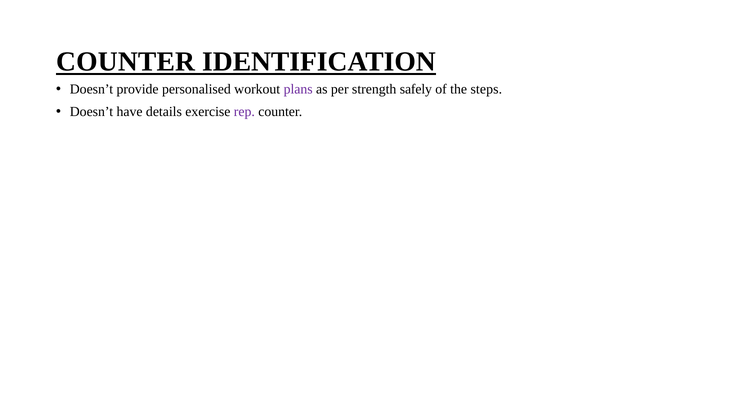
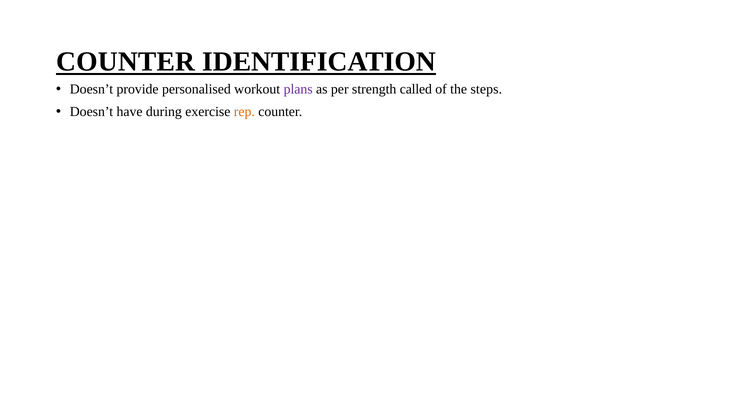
safely: safely -> called (416, 89)
details: details -> during (164, 112)
rep colour: purple -> orange (244, 112)
